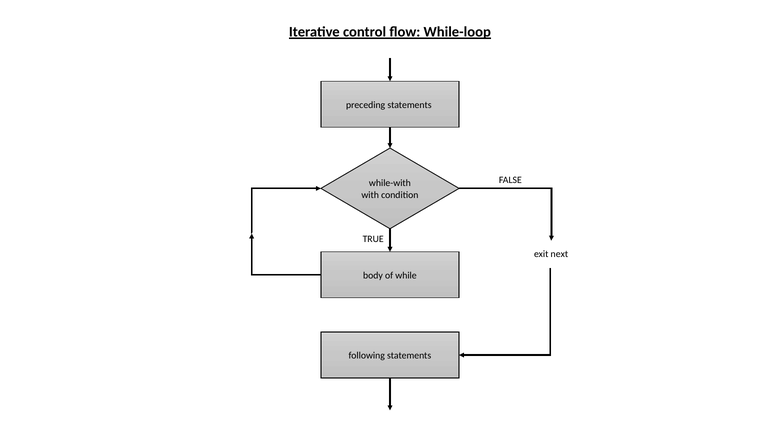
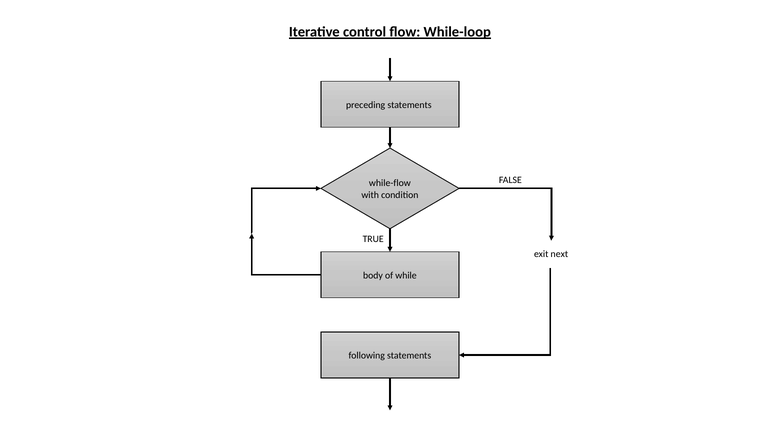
while-with: while-with -> while-flow (390, 183)
